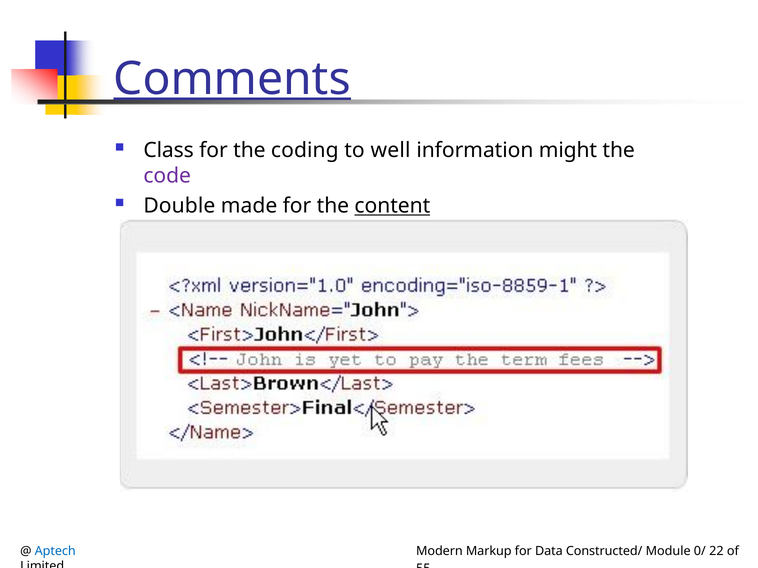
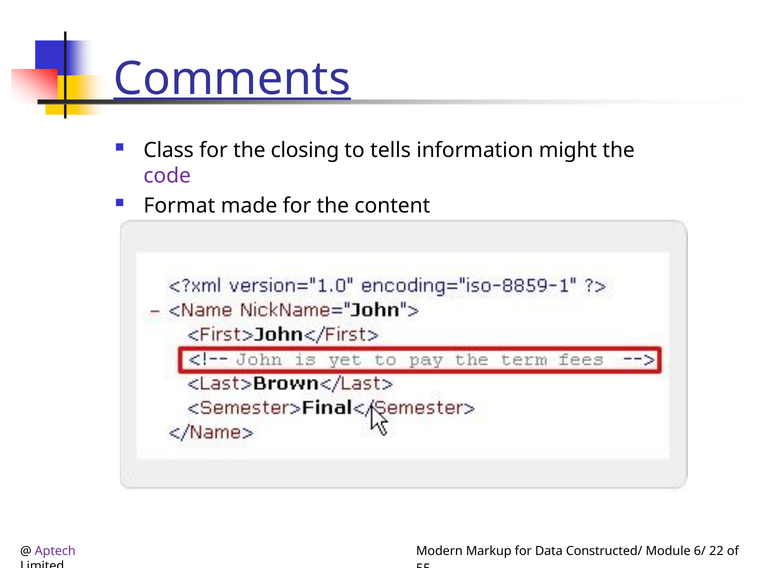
coding: coding -> closing (305, 150)
well: well -> tells (391, 150)
Double: Double -> Format (179, 206)
content underline: present -> none (392, 206)
Aptech colour: blue -> purple (55, 552)
0/: 0/ -> 6/ (700, 552)
